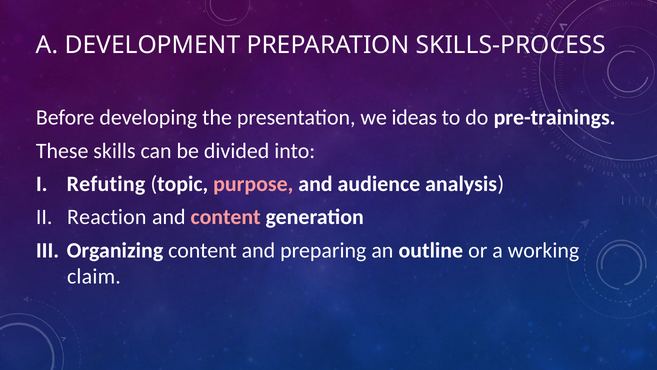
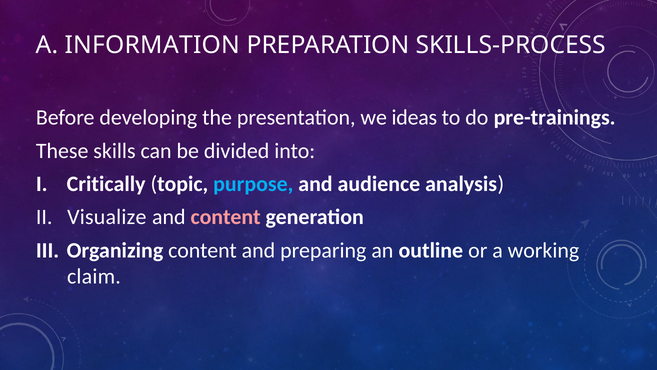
DEVELOPMENT: DEVELOPMENT -> INFORMATION (152, 45)
Refuting: Refuting -> Critically (106, 184)
purpose colour: pink -> light blue (253, 184)
Reaction: Reaction -> Visualize (107, 217)
